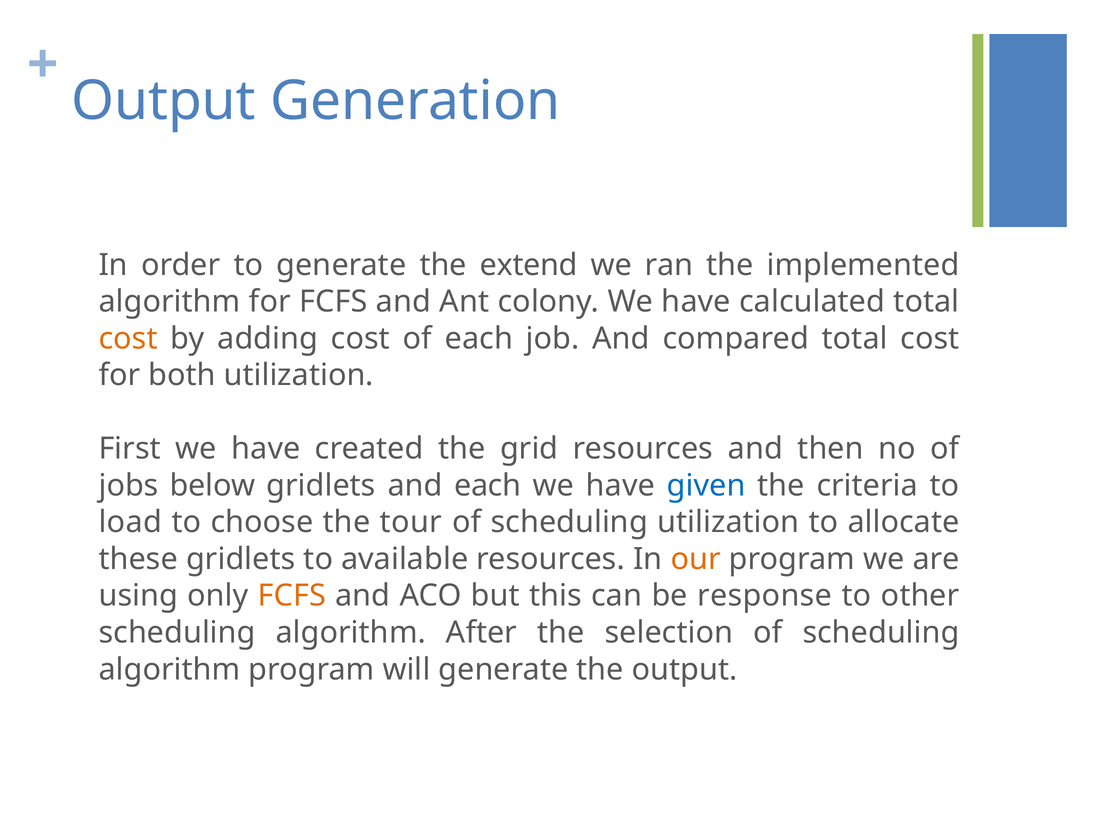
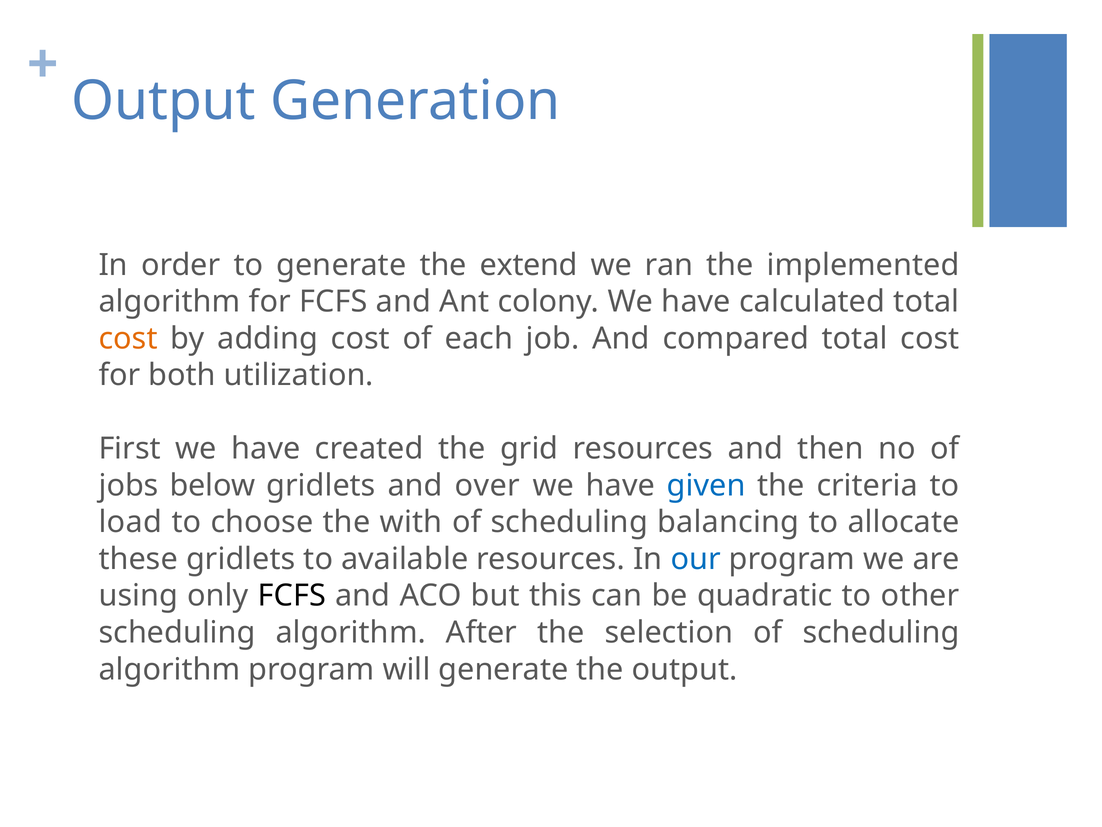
and each: each -> over (487, 485)
tour: tour -> with (411, 522)
scheduling utilization: utilization -> balancing (728, 522)
our colour: orange -> blue (696, 559)
FCFS colour: orange -> black (292, 596)
response: response -> quadratic (765, 596)
